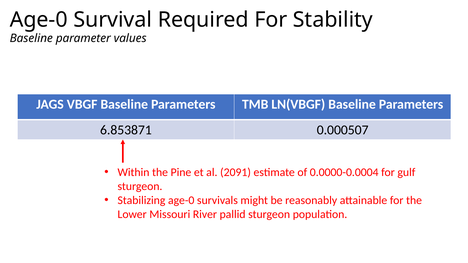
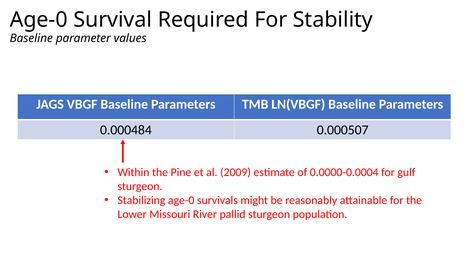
6.853871: 6.853871 -> 0.000484 (126, 130)
2091: 2091 -> 2009 (236, 172)
